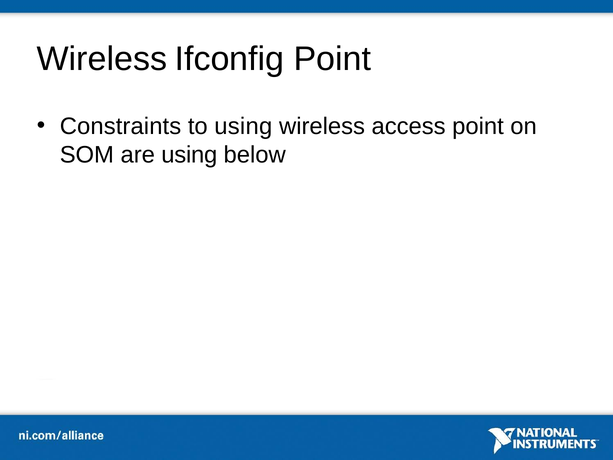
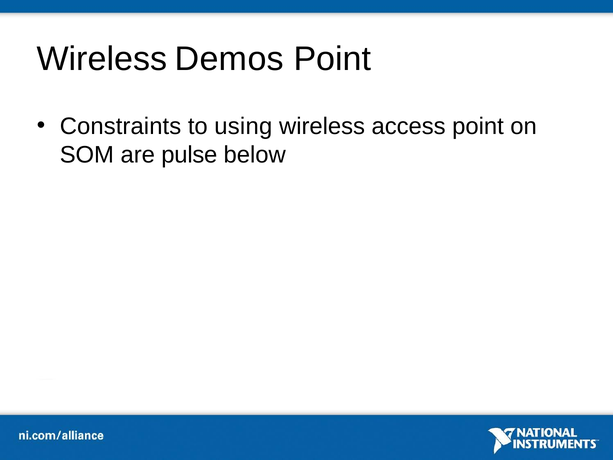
Ifconfig: Ifconfig -> Demos (229, 59)
are using: using -> pulse (189, 155)
